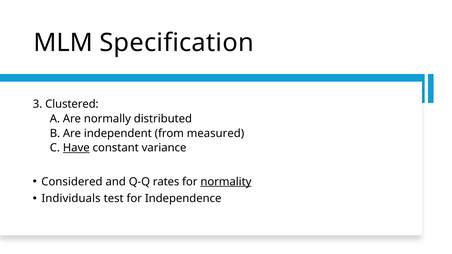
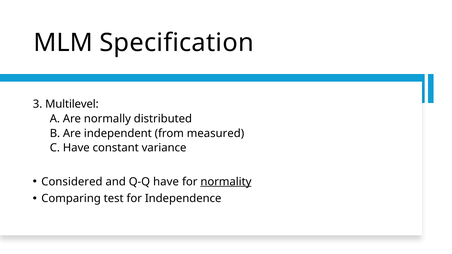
Clustered: Clustered -> Multilevel (72, 104)
Have underline: present -> none (76, 148)
Q-Q rates: rates -> have (166, 182)
Individuals: Individuals -> Comparing (71, 199)
